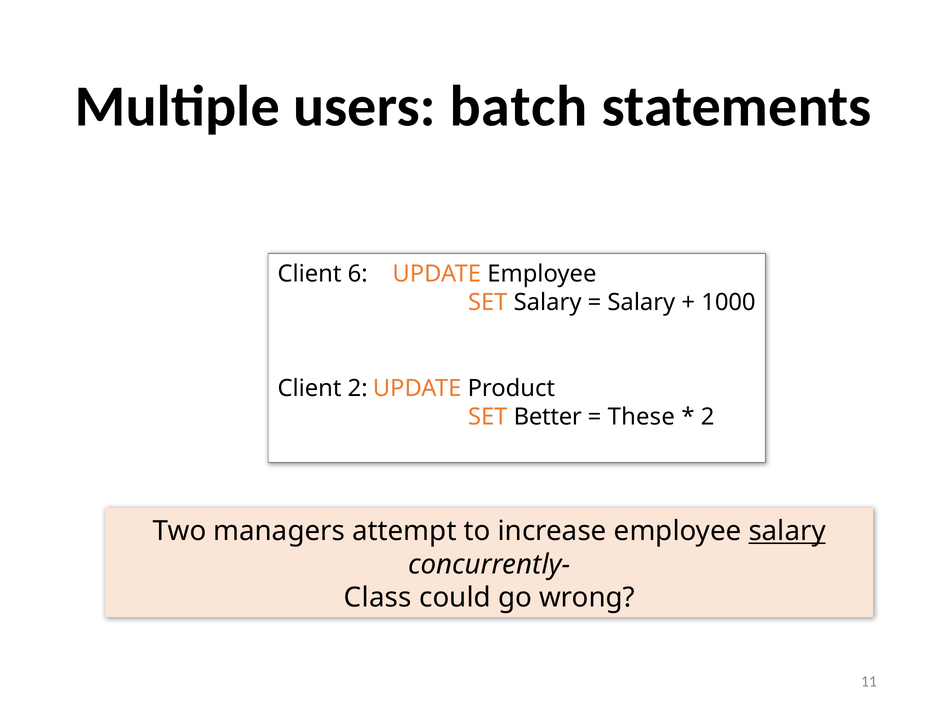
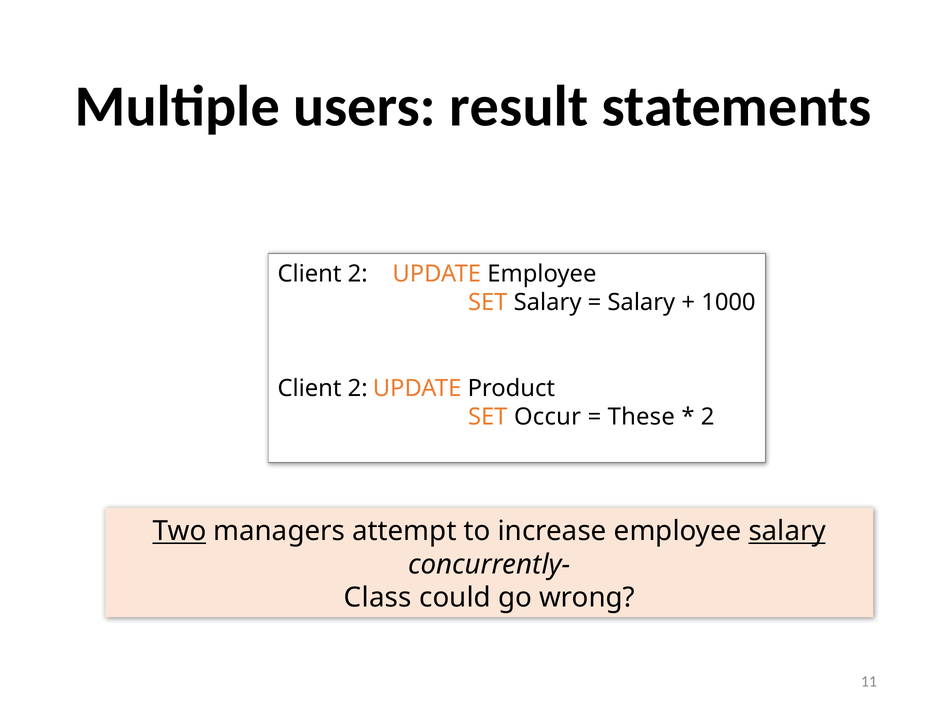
batch: batch -> result (519, 107)
Client 6: 6 -> 2 (358, 274)
Better: Better -> Occur (548, 417)
Two underline: none -> present (180, 531)
